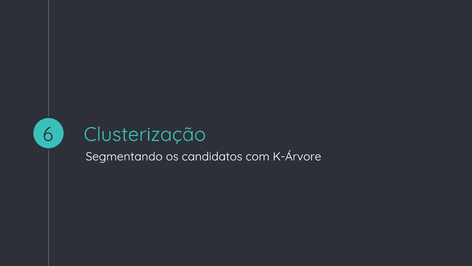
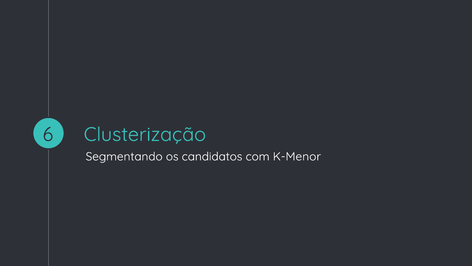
K-Árvore: K-Árvore -> K-Menor (297, 156)
